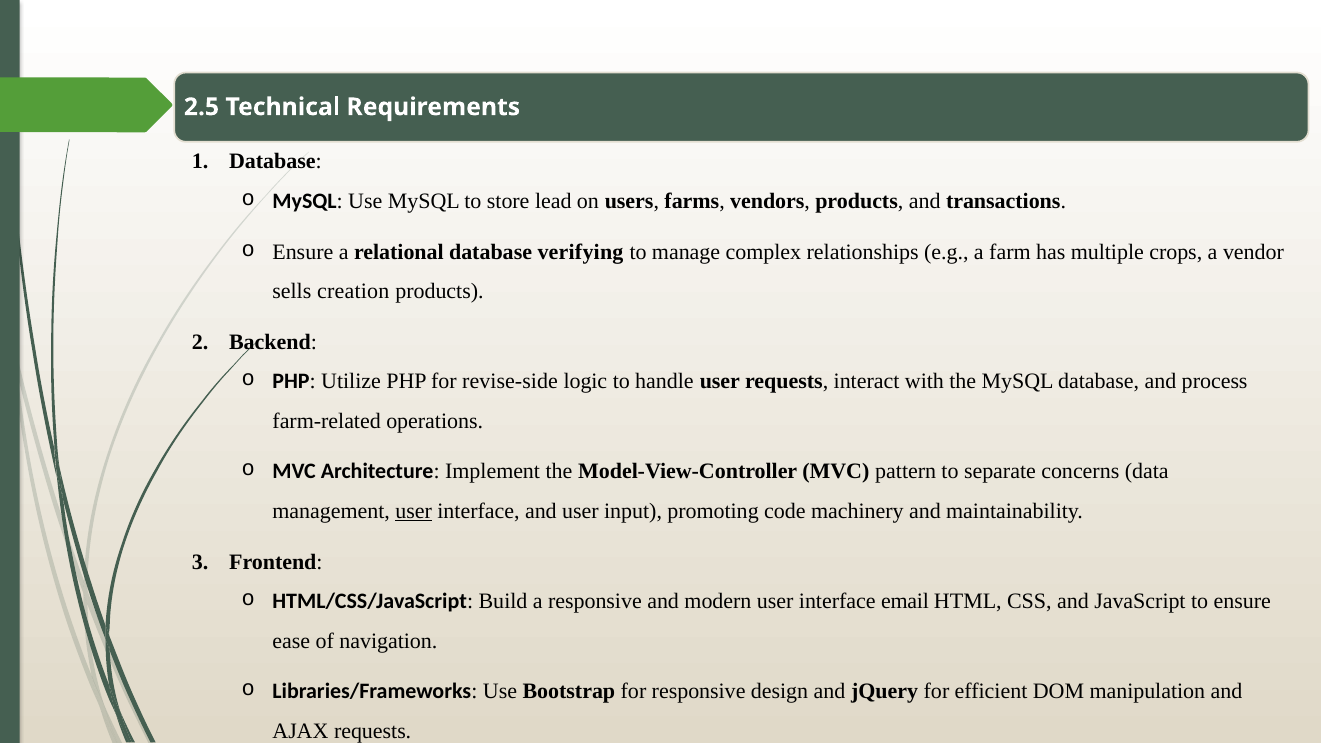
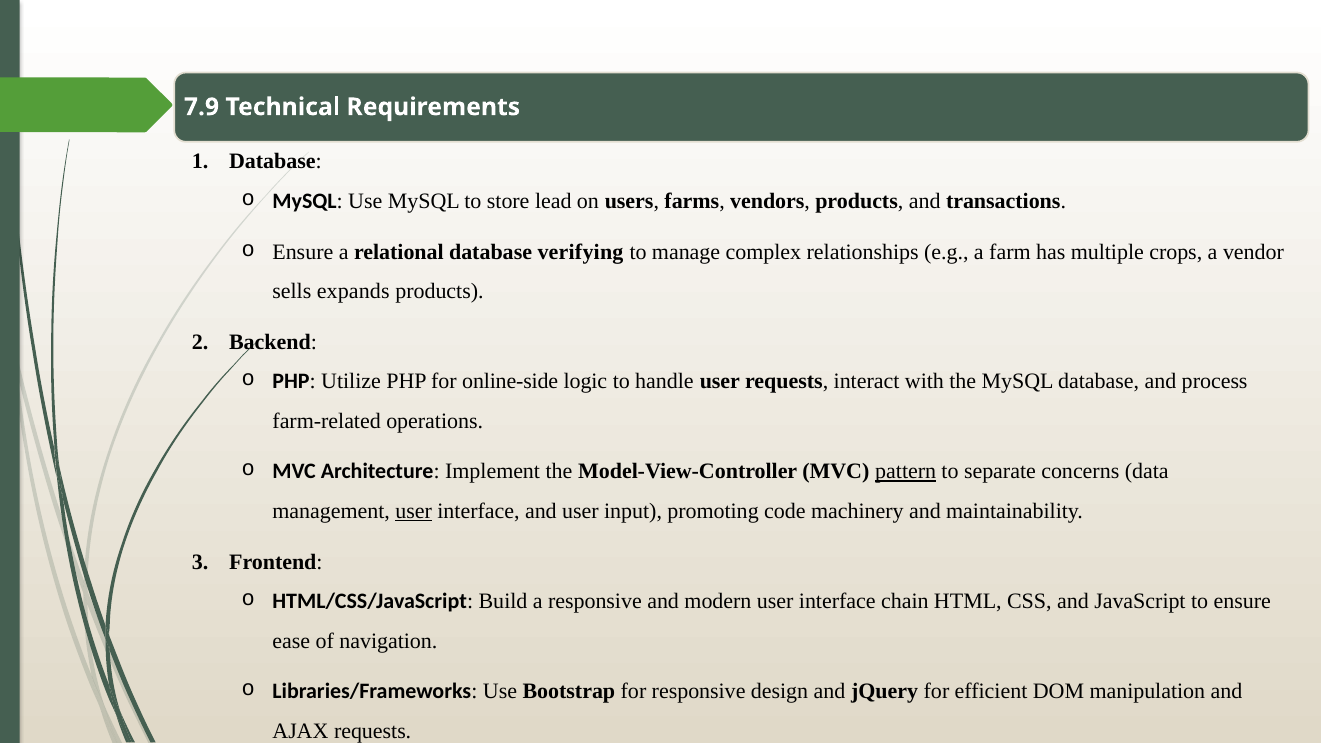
2.5: 2.5 -> 7.9 (201, 107)
creation: creation -> expands (353, 291)
revise-side: revise-side -> online-side (510, 382)
pattern underline: none -> present (906, 472)
email: email -> chain (905, 601)
